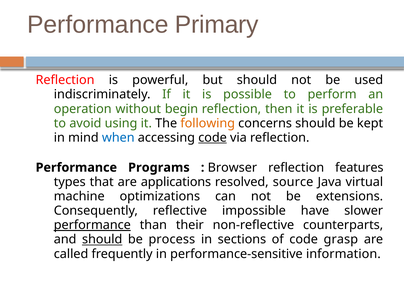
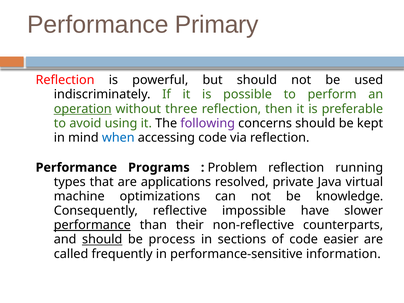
operation underline: none -> present (83, 109)
begin: begin -> three (181, 109)
following colour: orange -> purple (208, 123)
code underline: present -> none (213, 138)
Browser: Browser -> Problem (232, 168)
features: features -> running (359, 168)
source: source -> private (293, 182)
extensions: extensions -> knowledge (350, 196)
grasp: grasp -> easier (341, 239)
